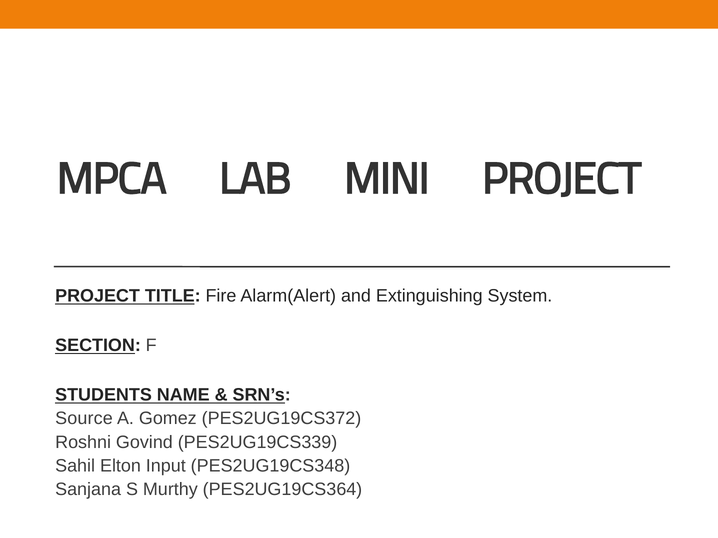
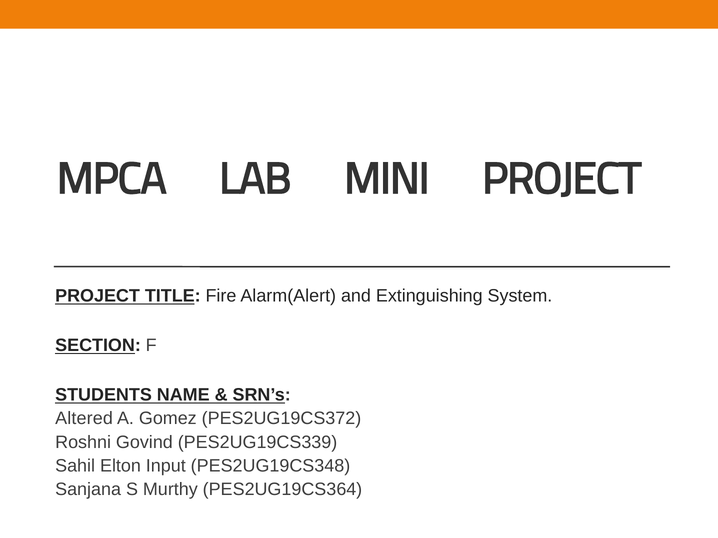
Source: Source -> Altered (84, 419)
